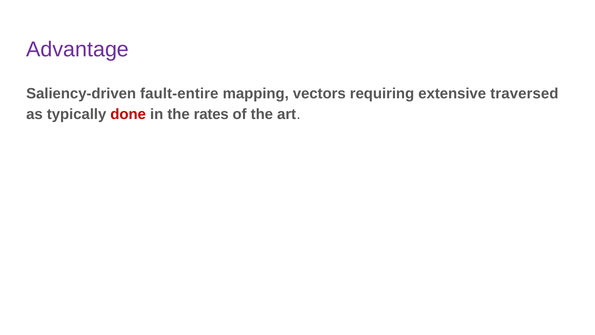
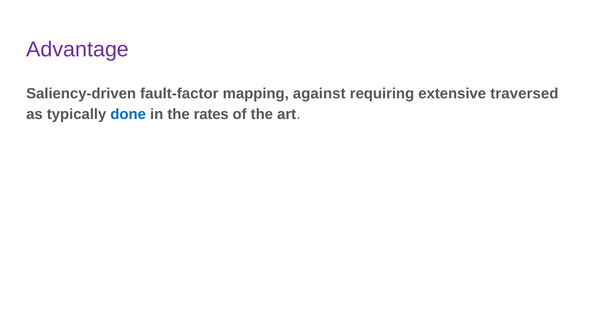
fault-entire: fault-entire -> fault-factor (179, 94)
vectors: vectors -> against (319, 94)
done colour: red -> blue (128, 114)
